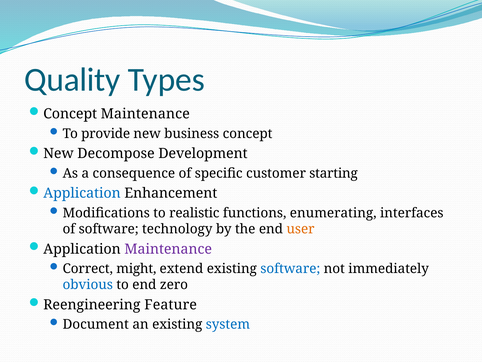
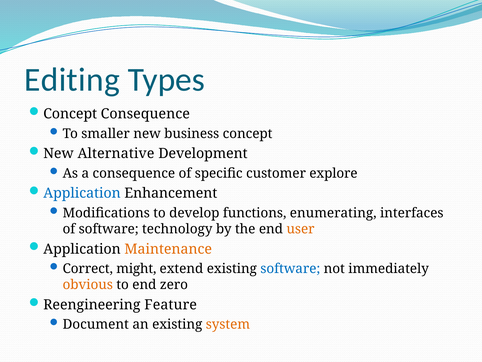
Quality: Quality -> Editing (72, 80)
Concept Maintenance: Maintenance -> Consequence (145, 114)
provide: provide -> smaller (106, 133)
Decompose: Decompose -> Alternative (116, 153)
starting: starting -> explore (333, 173)
realistic: realistic -> develop (194, 213)
Maintenance colour: purple -> orange (168, 249)
obvious colour: blue -> orange (88, 284)
system colour: blue -> orange (228, 324)
